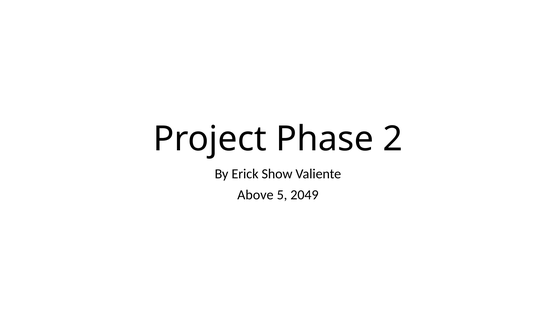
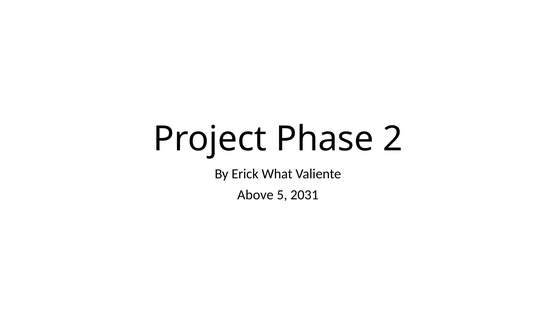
Show: Show -> What (277, 174)
2049: 2049 -> 2031 (304, 195)
